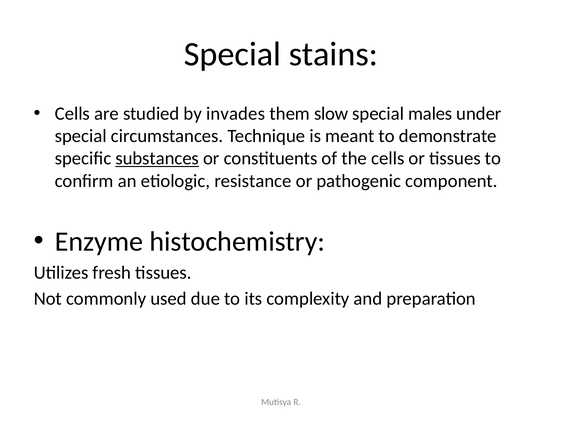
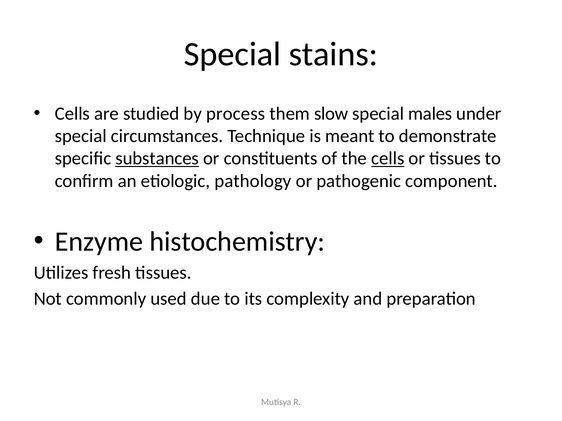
invades: invades -> process (236, 114)
cells underline: none -> present (388, 159)
resistance: resistance -> pathology (253, 181)
